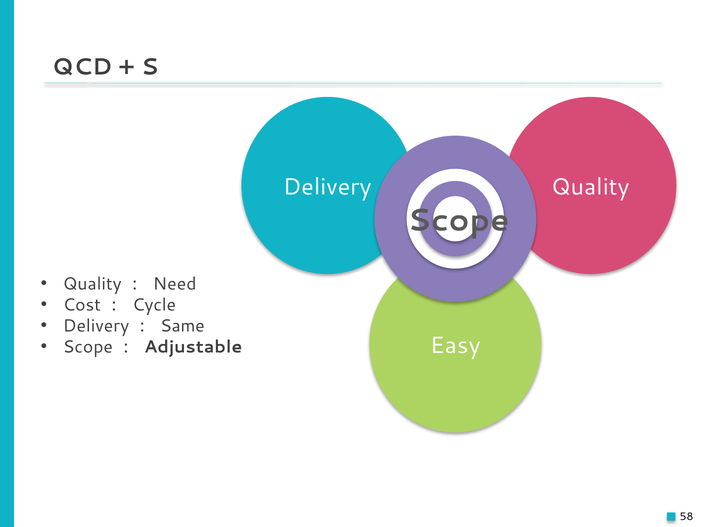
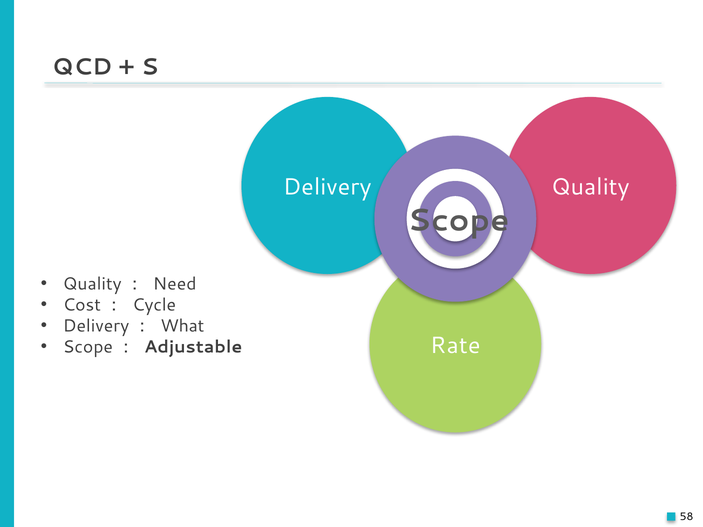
Same: Same -> What (182, 326)
Easy: Easy -> Rate (455, 346)
